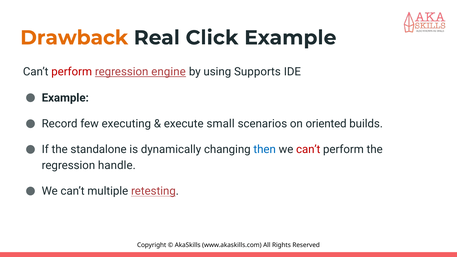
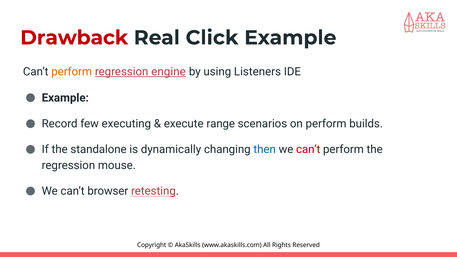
Drawback colour: orange -> red (74, 38)
perform colour: red -> orange (72, 72)
Supports: Supports -> Listeners (257, 72)
small: small -> range (221, 124)
on oriented: oriented -> perform (326, 124)
handle: handle -> mouse (117, 165)
multiple: multiple -> browser (108, 191)
